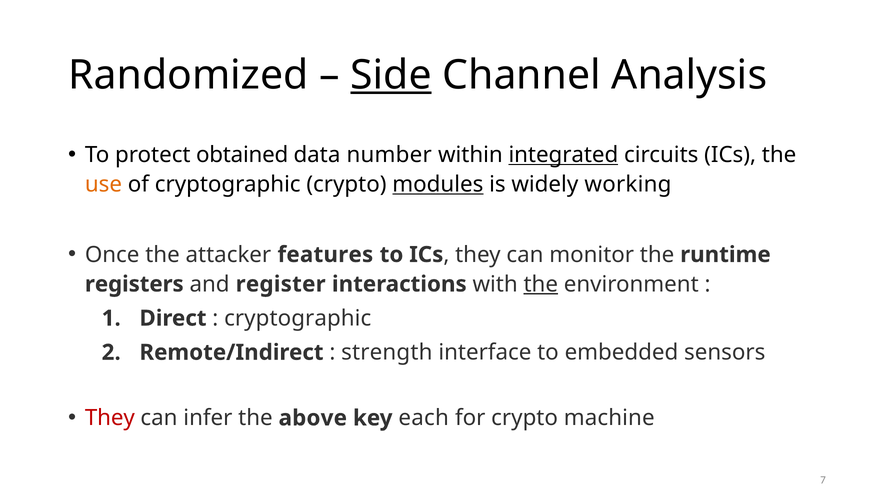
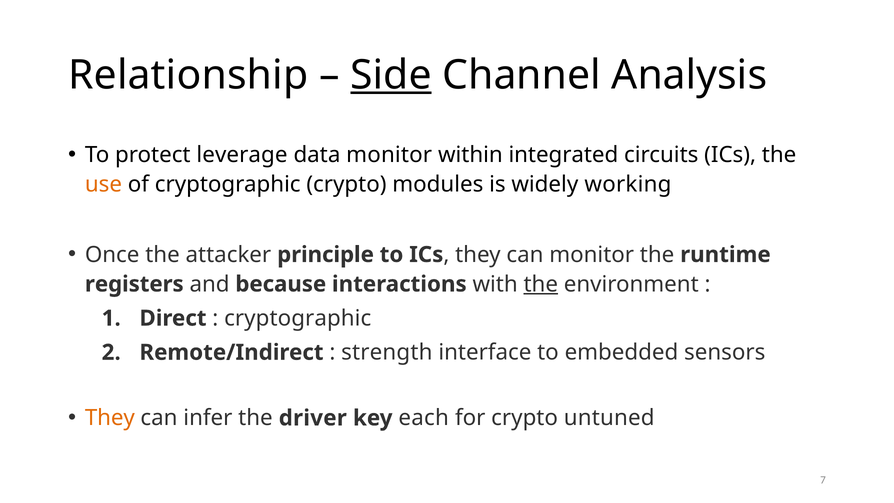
Randomized: Randomized -> Relationship (188, 75)
obtained: obtained -> leverage (242, 155)
data number: number -> monitor (389, 155)
integrated underline: present -> none (563, 155)
modules underline: present -> none (438, 184)
features: features -> principle (326, 255)
register: register -> because (281, 284)
They colour: red -> orange (110, 418)
above: above -> driver (313, 418)
machine: machine -> untuned (609, 418)
